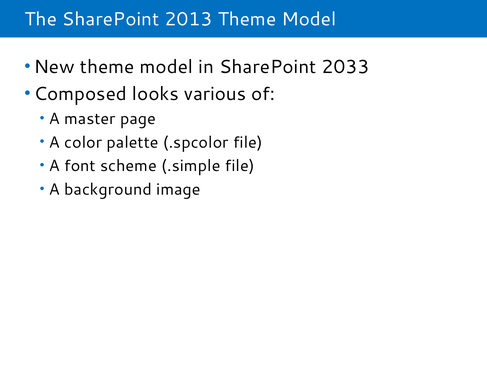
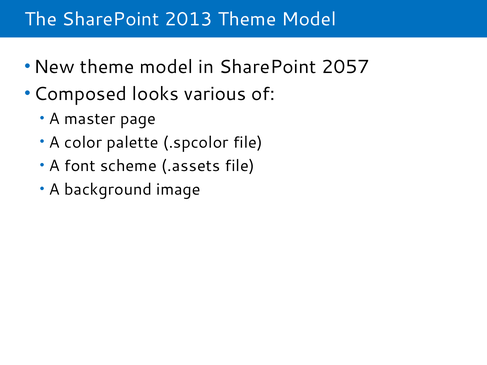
2033: 2033 -> 2057 (346, 67)
.simple: .simple -> .assets (191, 166)
